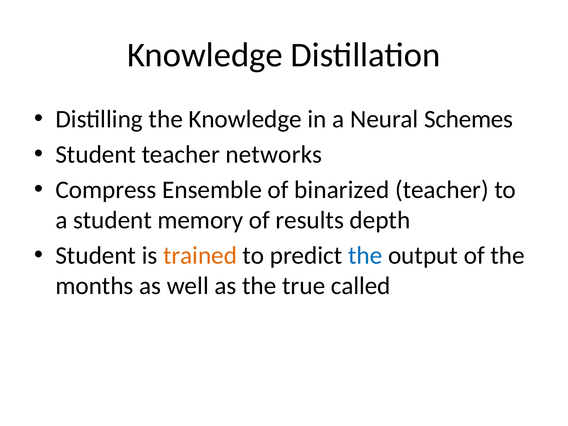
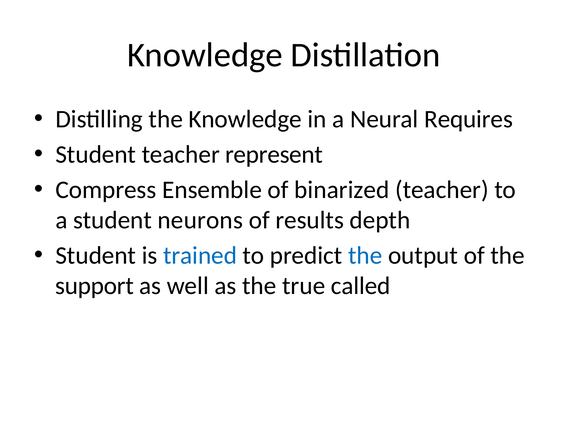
Schemes: Schemes -> Requires (469, 119)
networks: networks -> represent (274, 155)
memory: memory -> neurons (200, 220)
trained colour: orange -> blue (200, 256)
months: months -> support (95, 286)
